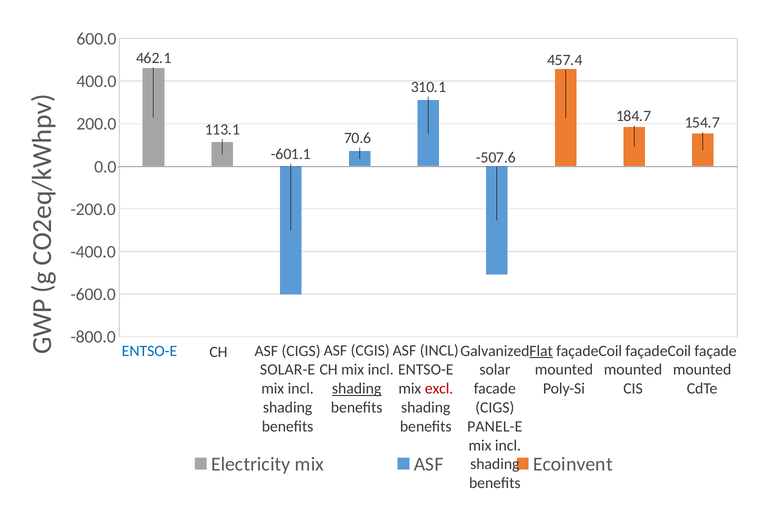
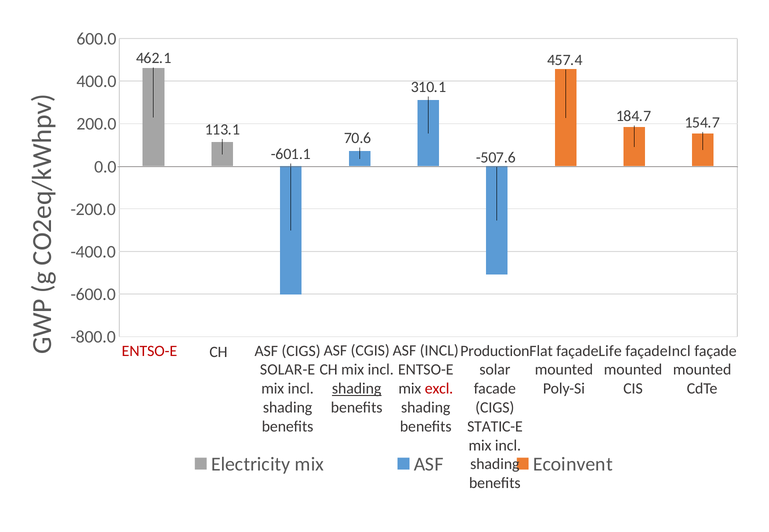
ENTSO-E colour: blue -> red (149, 351)
Galvanized: Galvanized -> Production (495, 351)
Flat underline: present -> none (541, 351)
Coil: Coil -> Life (610, 351)
Coil: Coil -> Incl (679, 351)
PANEL-E: PANEL-E -> STATIC-E (495, 427)
